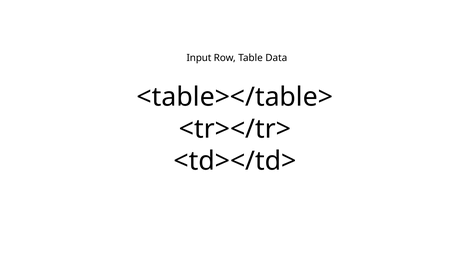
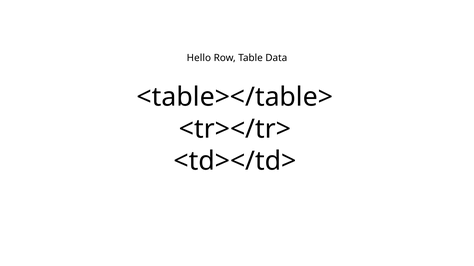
Input: Input -> Hello (199, 58)
